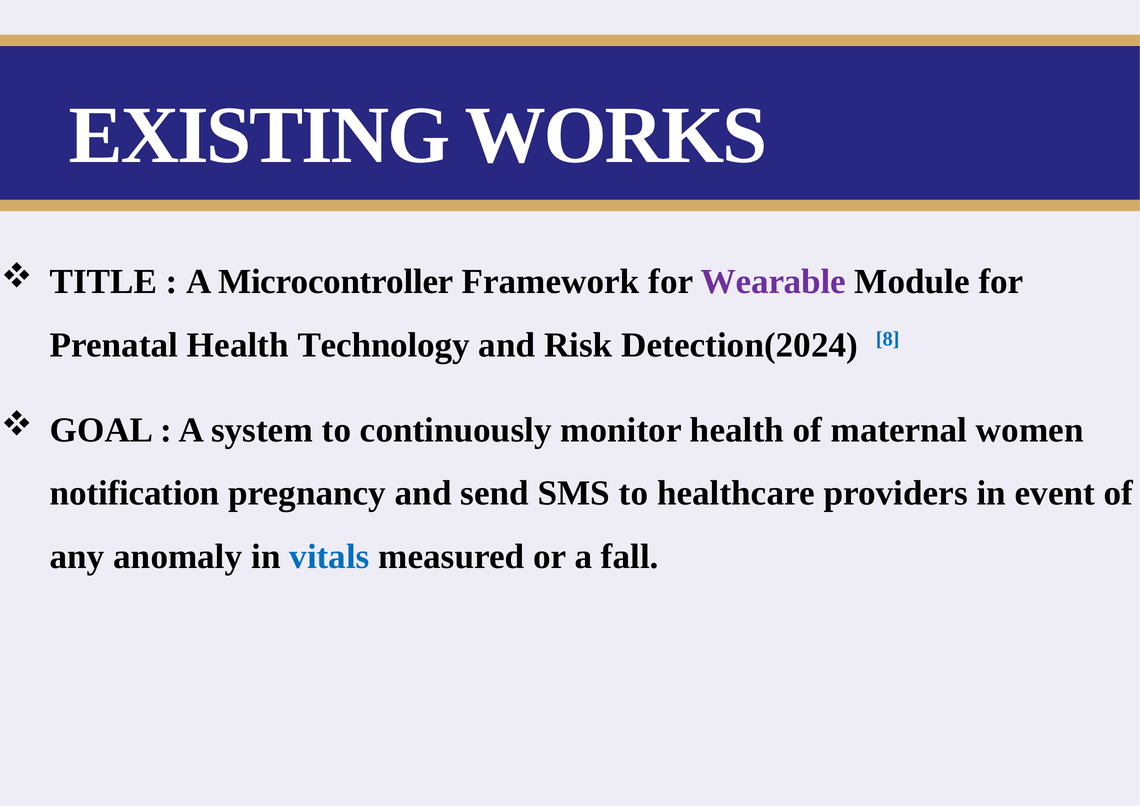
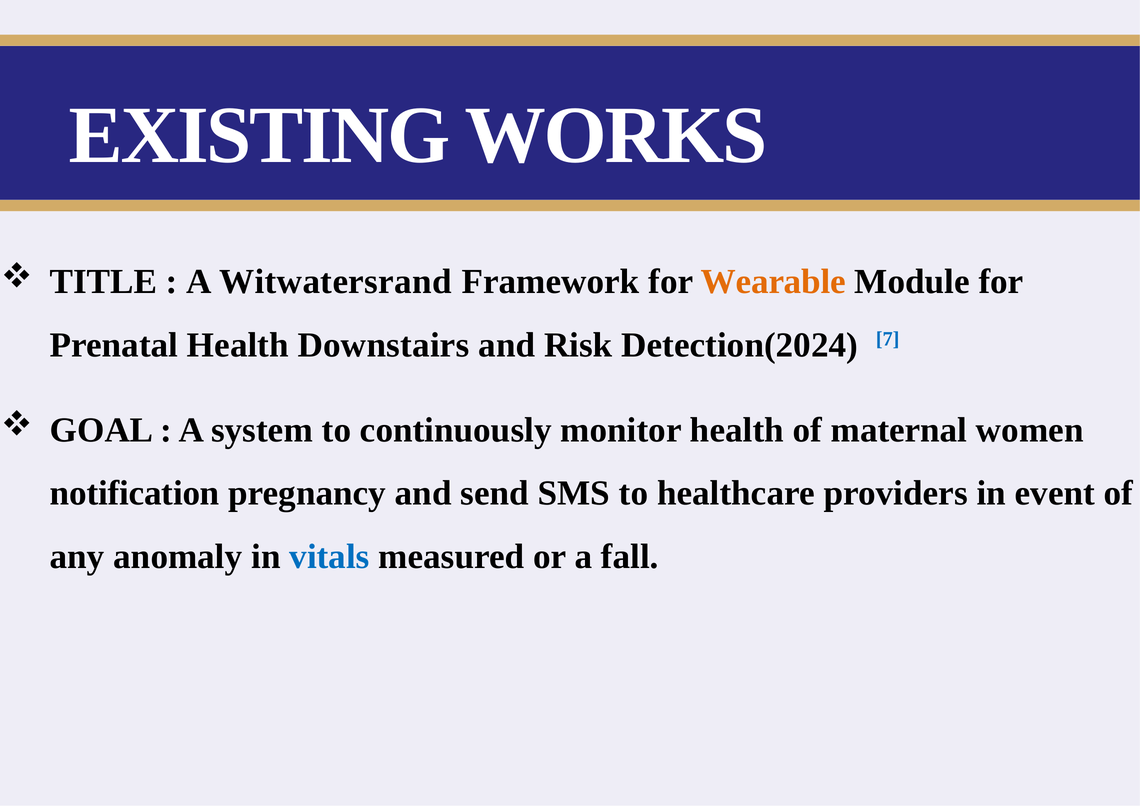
Microcontroller: Microcontroller -> Witwatersrand (335, 282)
Wearable colour: purple -> orange (773, 282)
Technology: Technology -> Downstairs (384, 345)
8: 8 -> 7 (888, 339)
